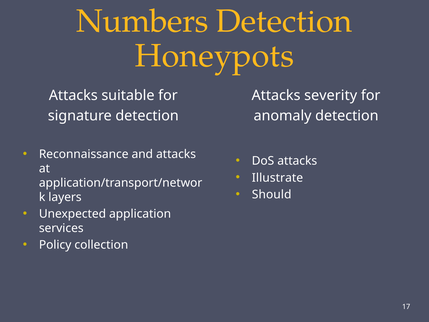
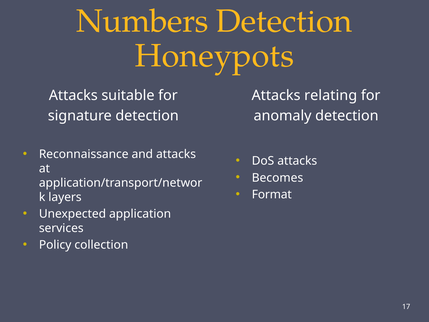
severity: severity -> relating (331, 96)
Illustrate: Illustrate -> Becomes (278, 178)
Should: Should -> Format (272, 194)
